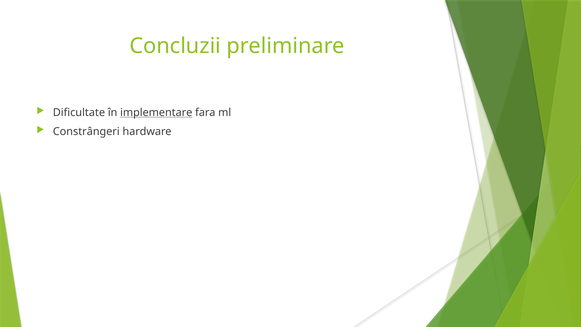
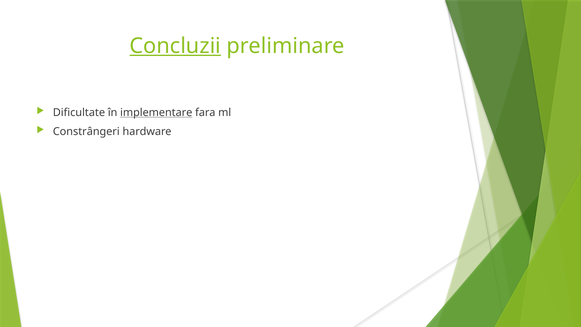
Concluzii underline: none -> present (175, 46)
